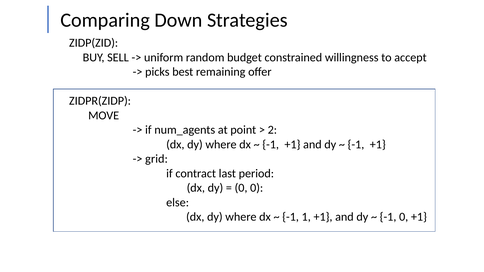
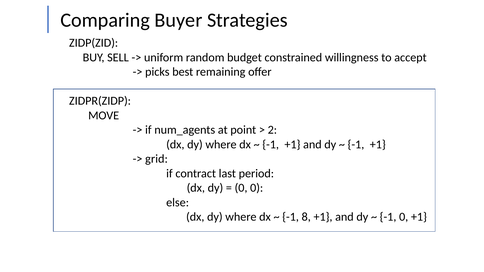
Down: Down -> Buyer (178, 20)
1: 1 -> 8 (306, 217)
